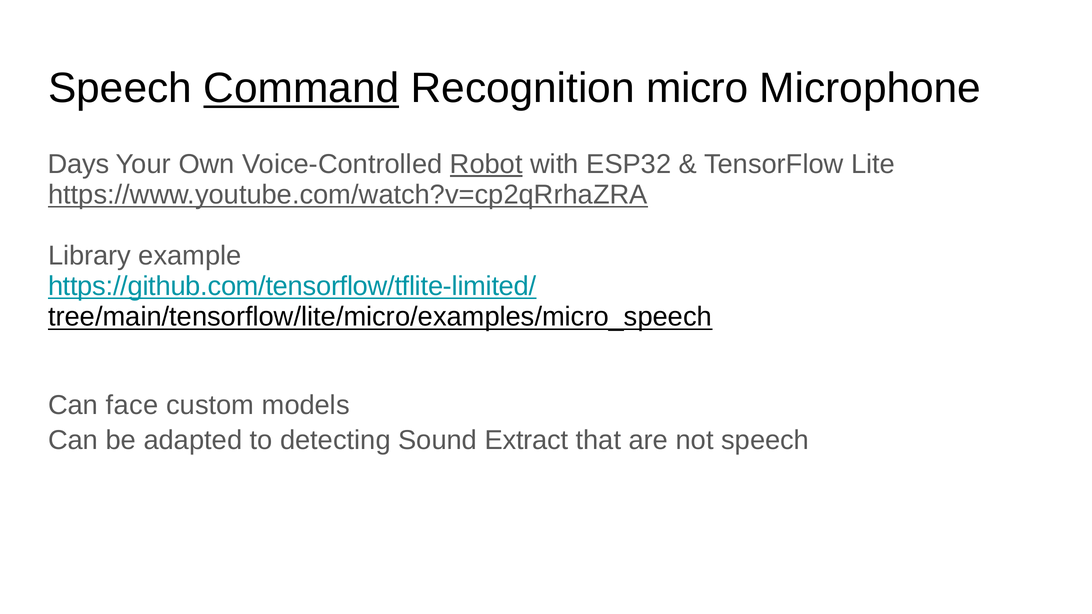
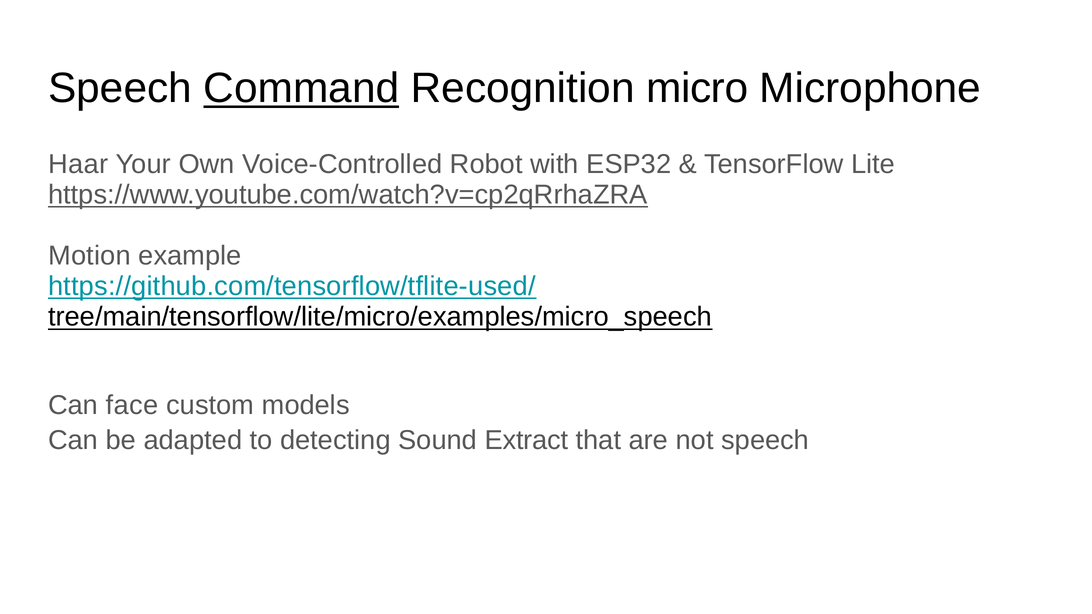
Days: Days -> Haar (78, 164)
Robot underline: present -> none (486, 164)
Library: Library -> Motion (89, 256)
https://github.com/tensorflow/tflite-limited/: https://github.com/tensorflow/tflite-limited/ -> https://github.com/tensorflow/tflite-used/ (292, 287)
